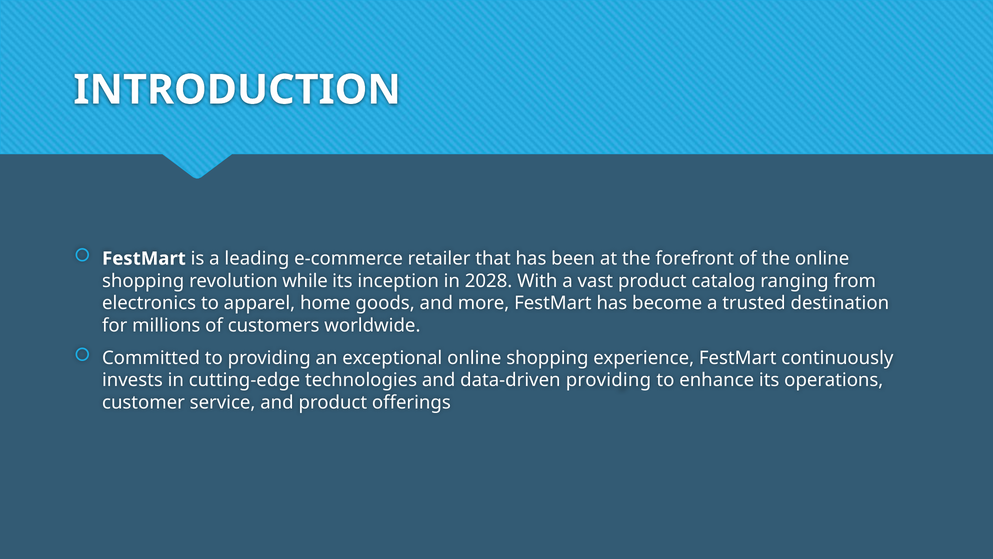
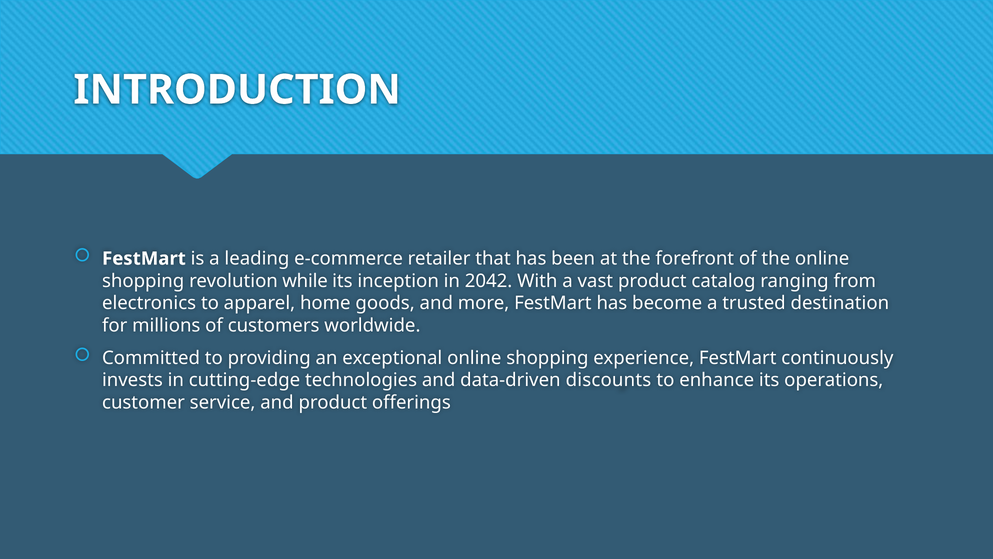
2028: 2028 -> 2042 (489, 281)
data-driven providing: providing -> discounts (608, 380)
